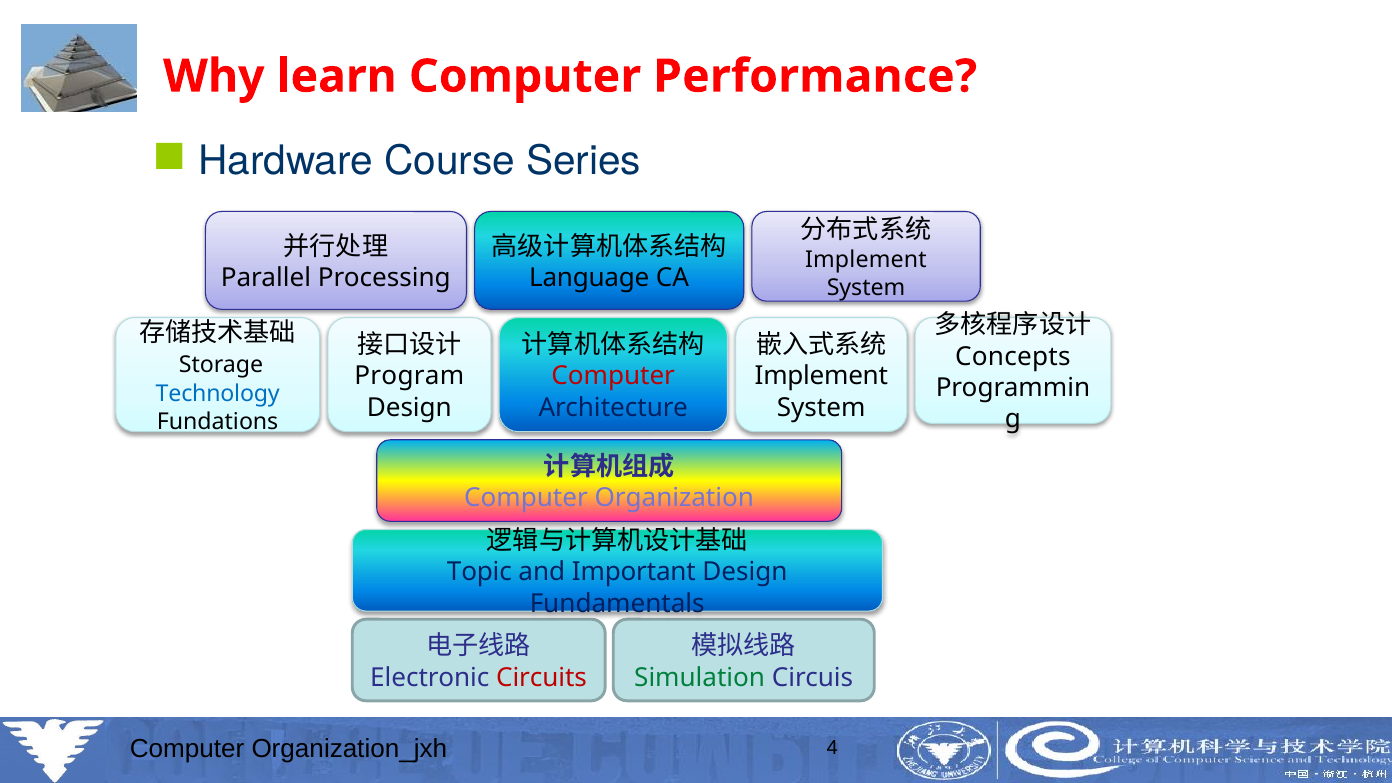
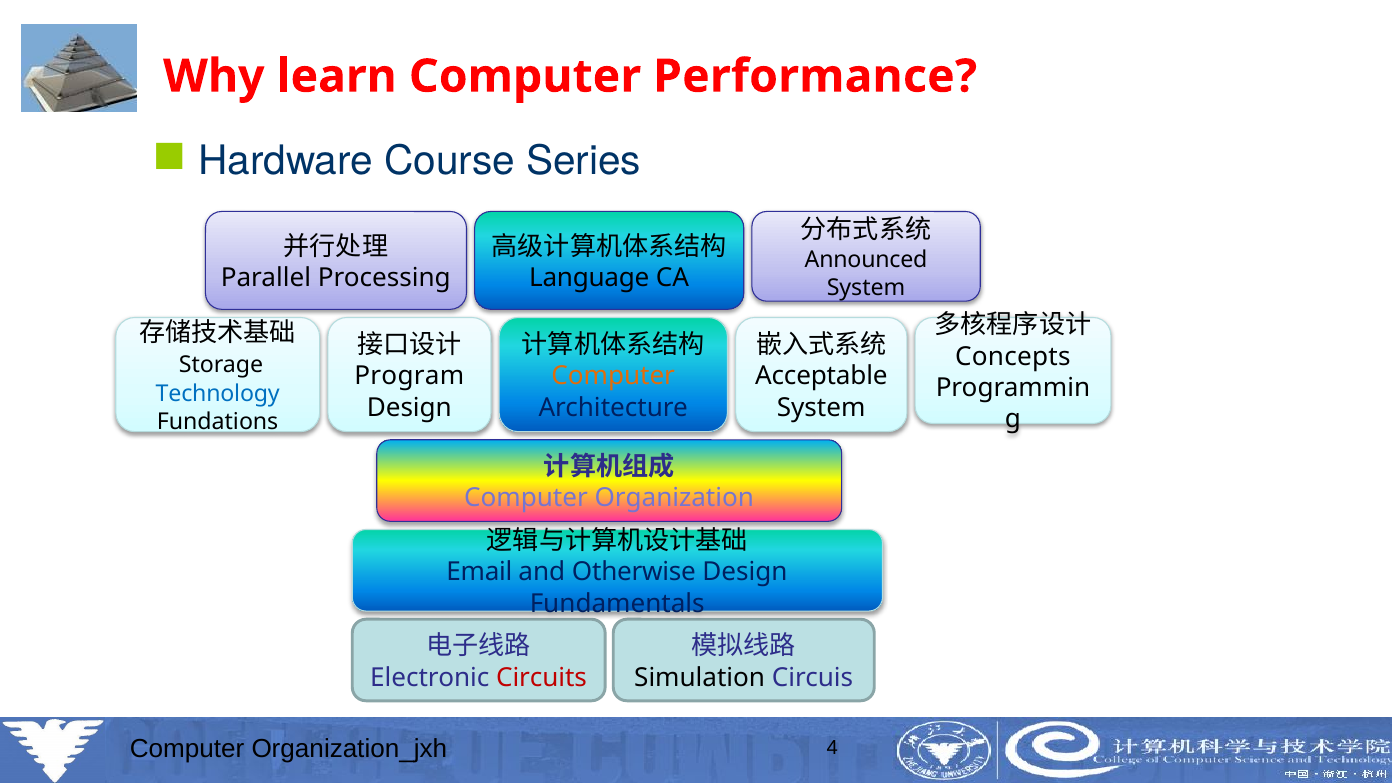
Implement: Implement -> Announced (866, 260)
Computer colour: red -> orange (613, 376)
Implement: Implement -> Acceptable (821, 376)
Topic: Topic -> Email (479, 572)
Important: Important -> Otherwise (634, 572)
Simulation colour: green -> black (700, 677)
